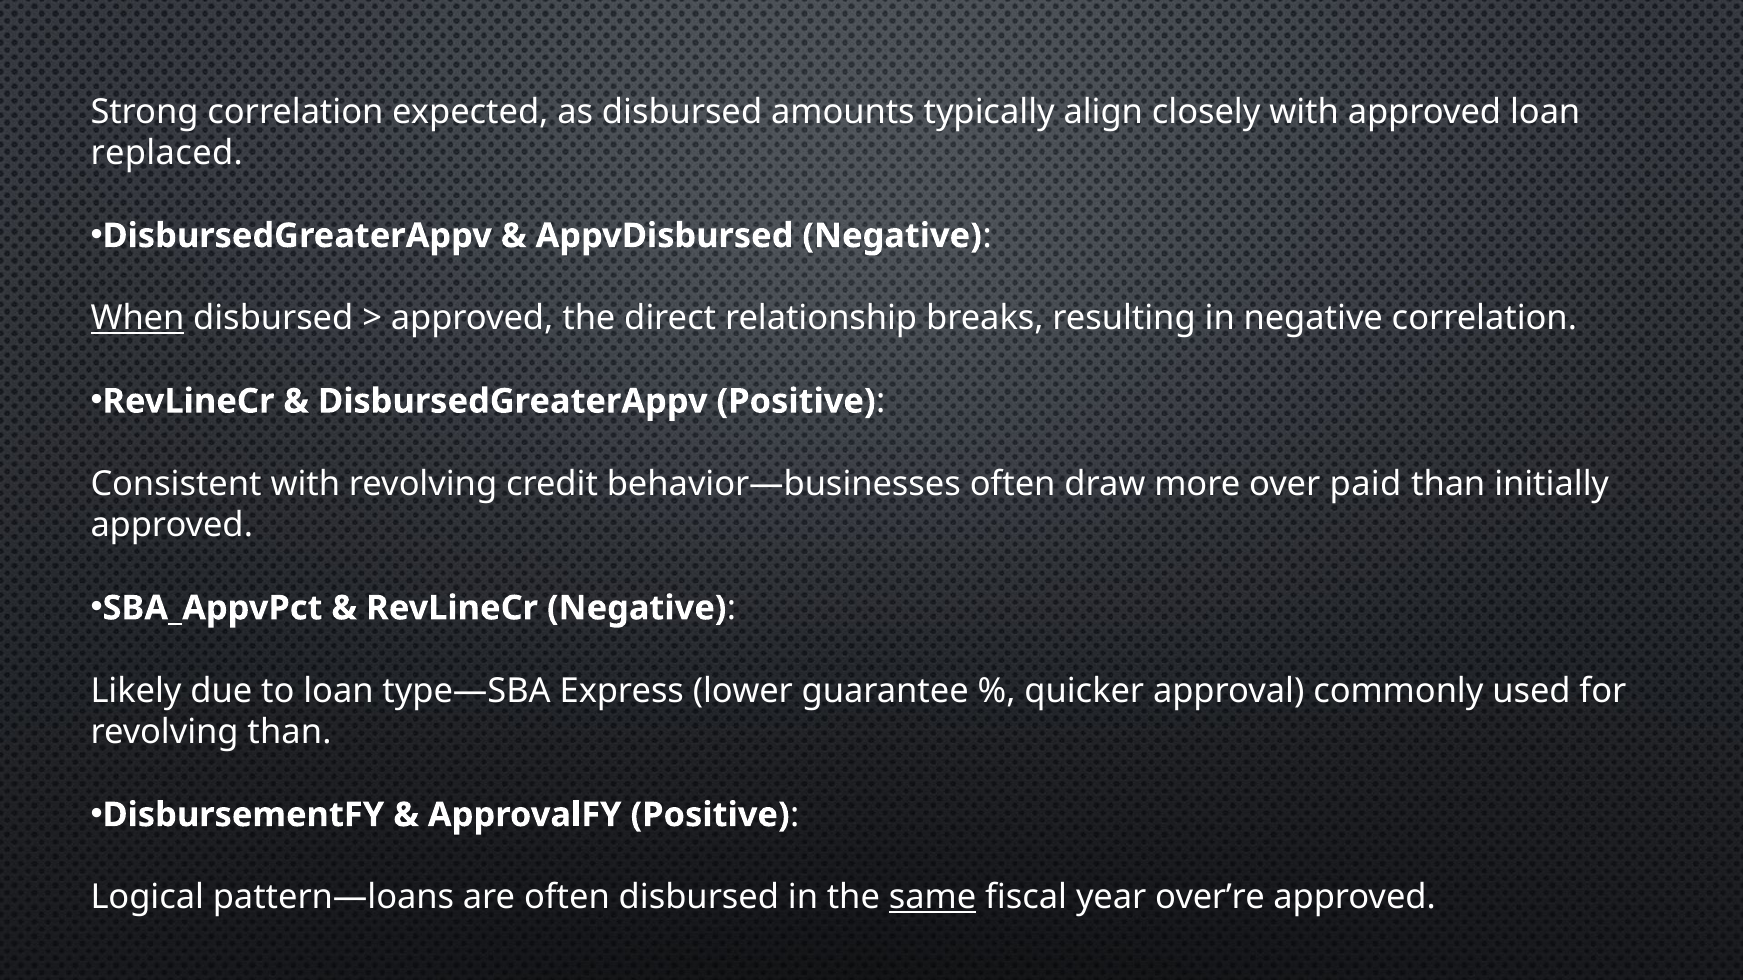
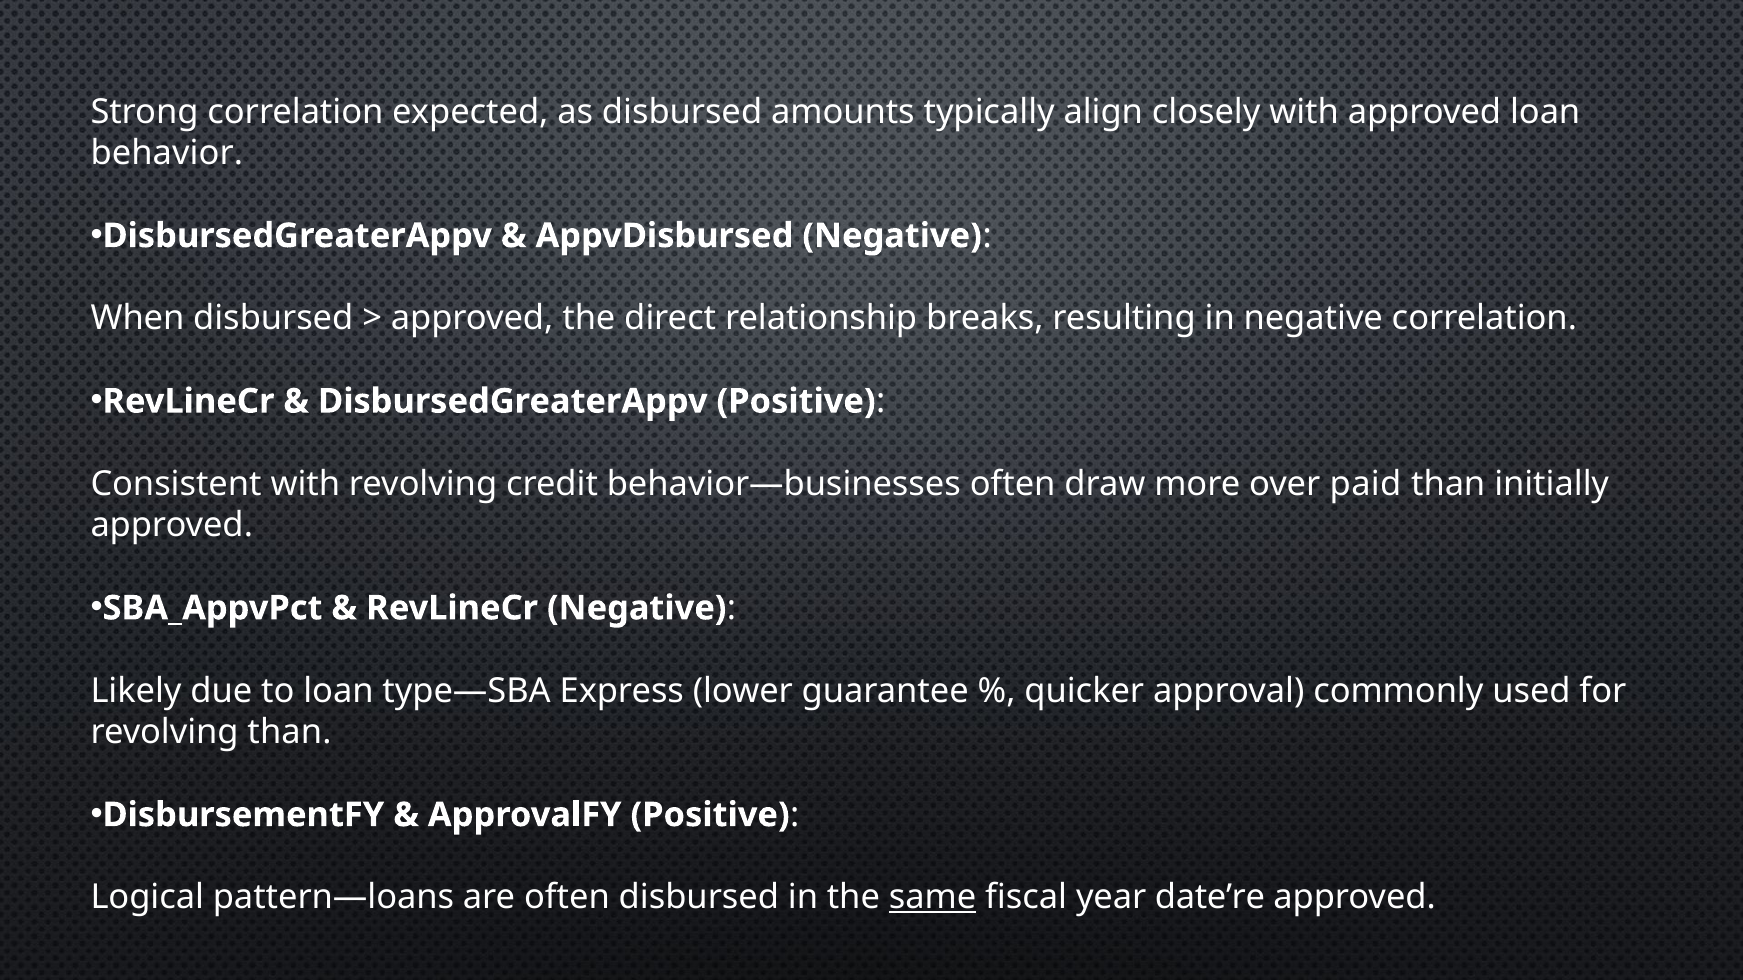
replaced: replaced -> behavior (167, 153)
When underline: present -> none (137, 319)
over’re: over’re -> date’re (1210, 898)
